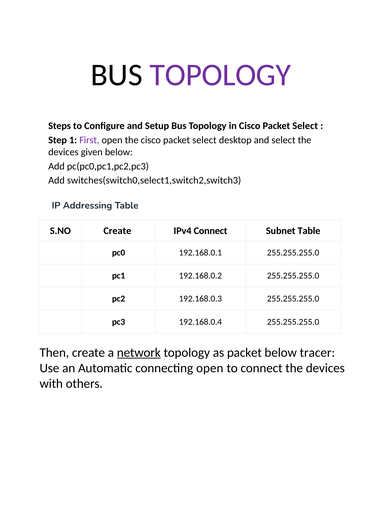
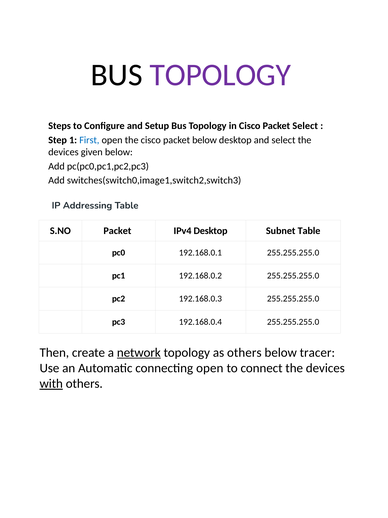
First colour: purple -> blue (89, 140)
the cisco packet select: select -> below (205, 140)
switches(switch0,select1,switch2,switch3: switches(switch0,select1,switch2,switch3 -> switches(switch0,image1,switch2,switch3 (154, 180)
S.NO Create: Create -> Packet (117, 230)
IPv4 Connect: Connect -> Desktop (211, 230)
as packet: packet -> others (244, 352)
with underline: none -> present (51, 383)
